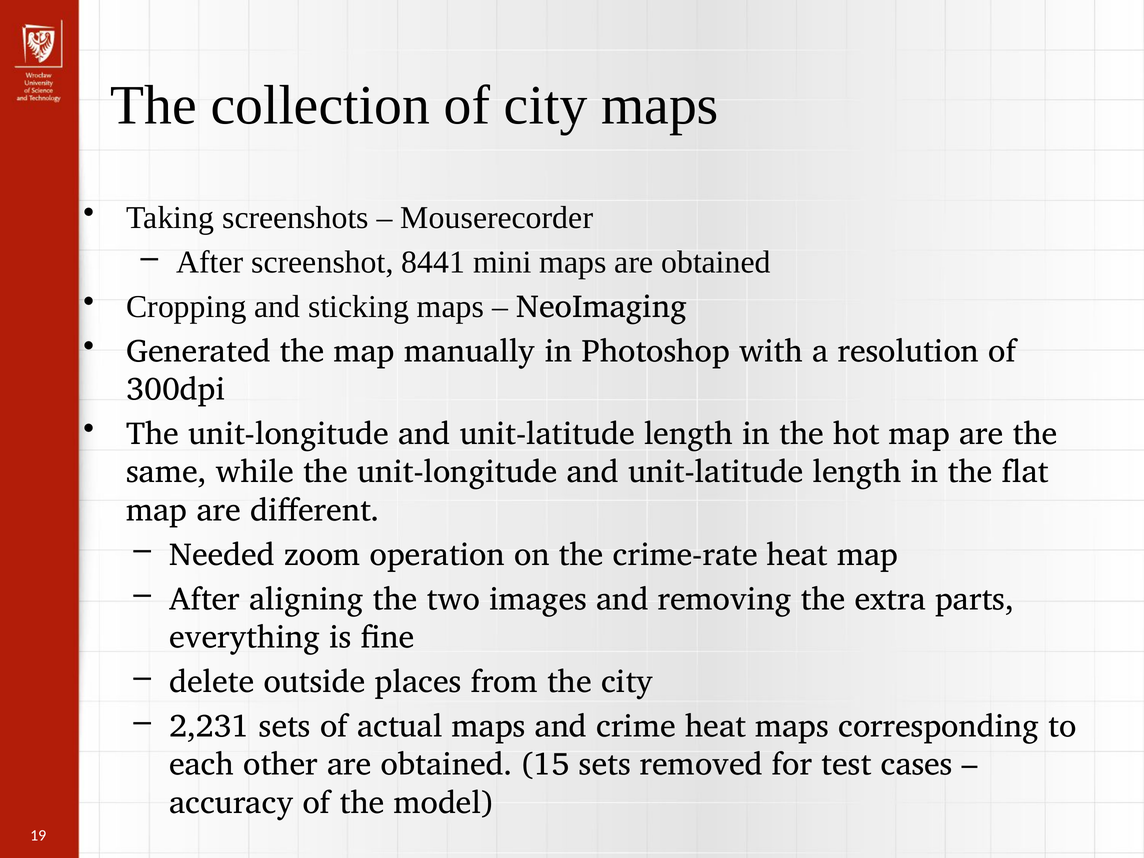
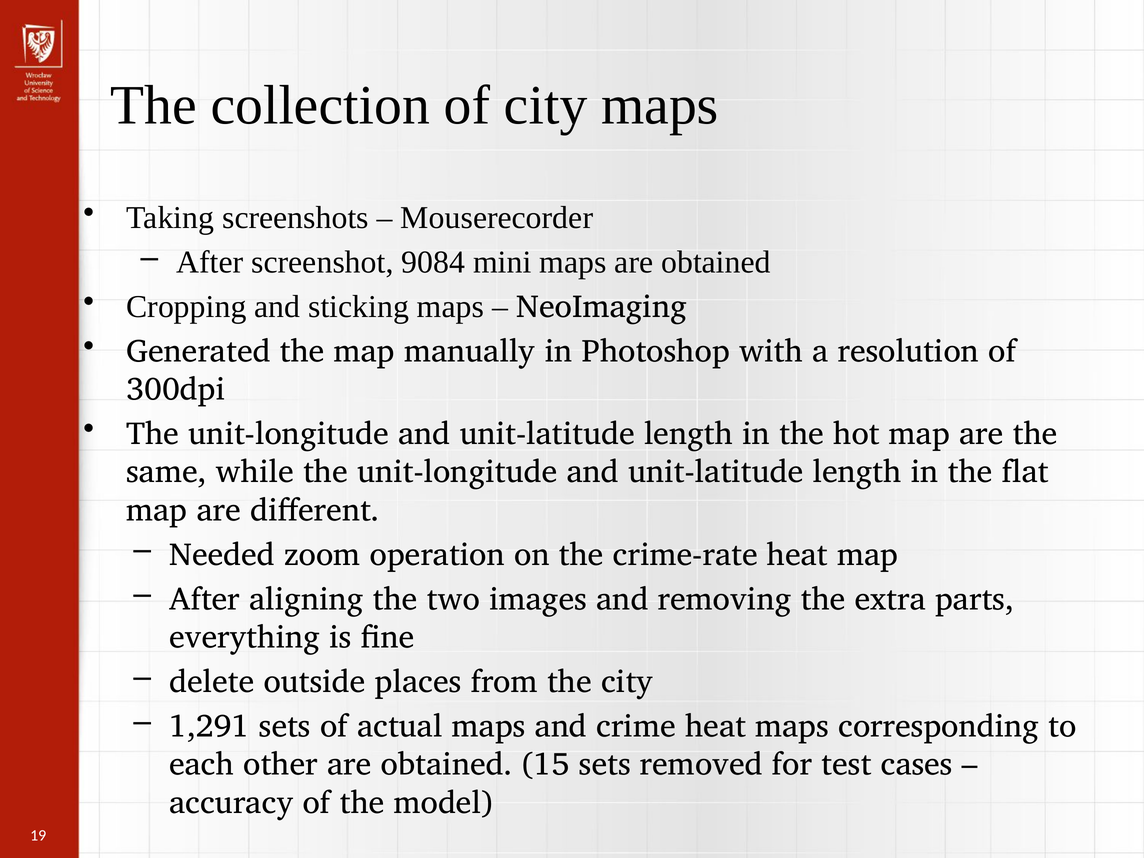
8441: 8441 -> 9084 (433, 262)
2,231: 2,231 -> 1,291 (209, 726)
